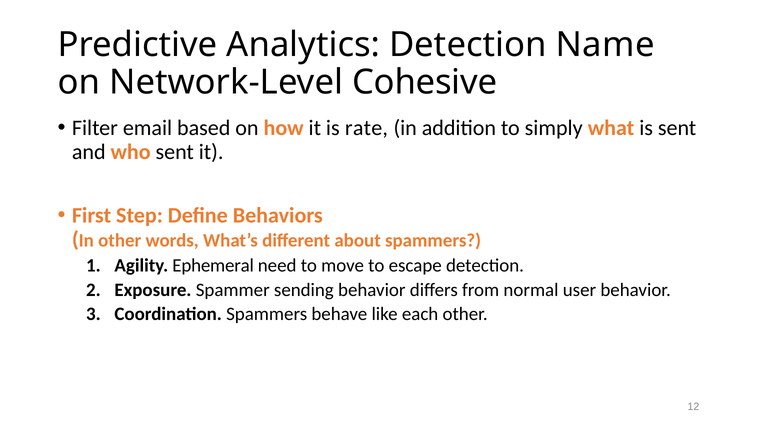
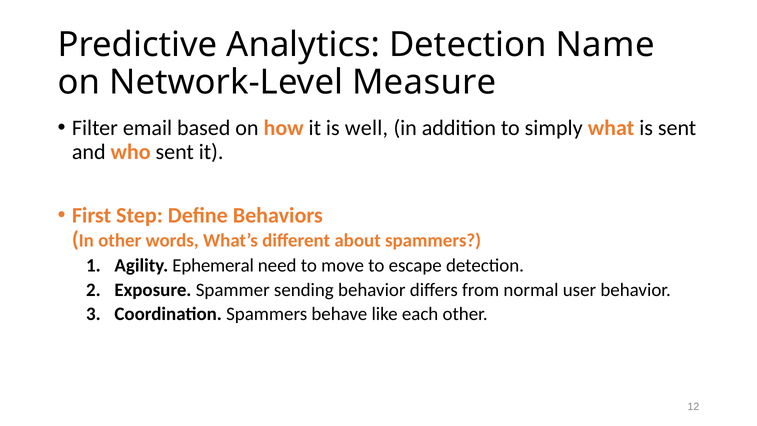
Cohesive: Cohesive -> Measure (424, 82)
rate: rate -> well (366, 128)
